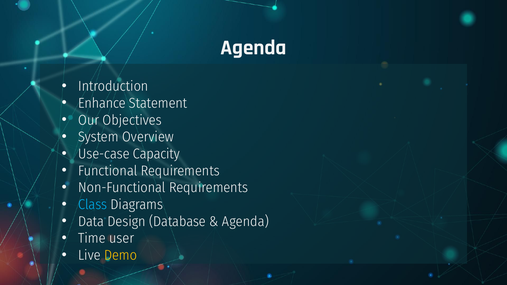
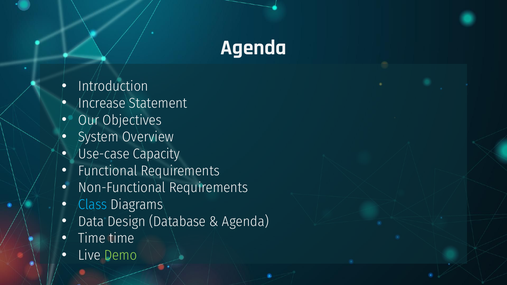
Enhance: Enhance -> Increase (102, 103)
Time user: user -> time (122, 238)
Demo colour: yellow -> light green (121, 255)
